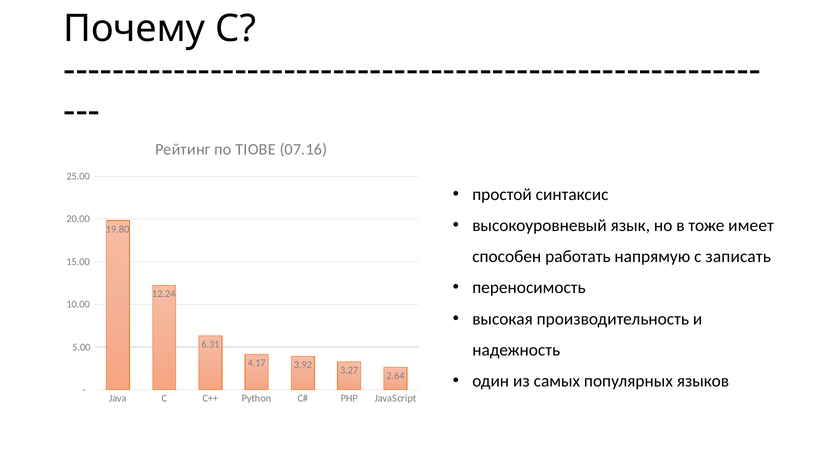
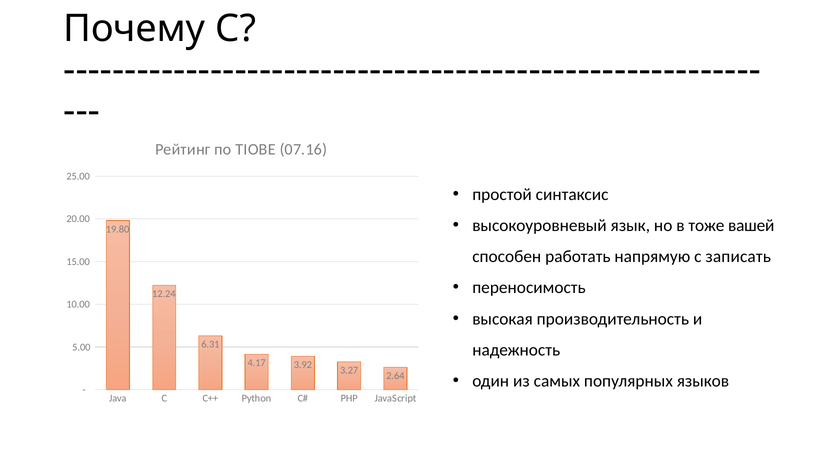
имеет: имеет -> вашей (751, 225)
